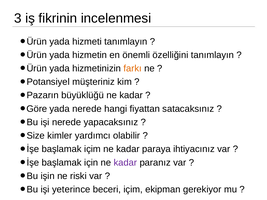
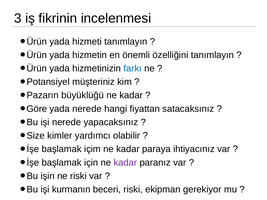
farkı colour: orange -> blue (133, 69)
yeterince: yeterince -> kurmanın (71, 190)
beceri içim: içim -> riski (133, 190)
